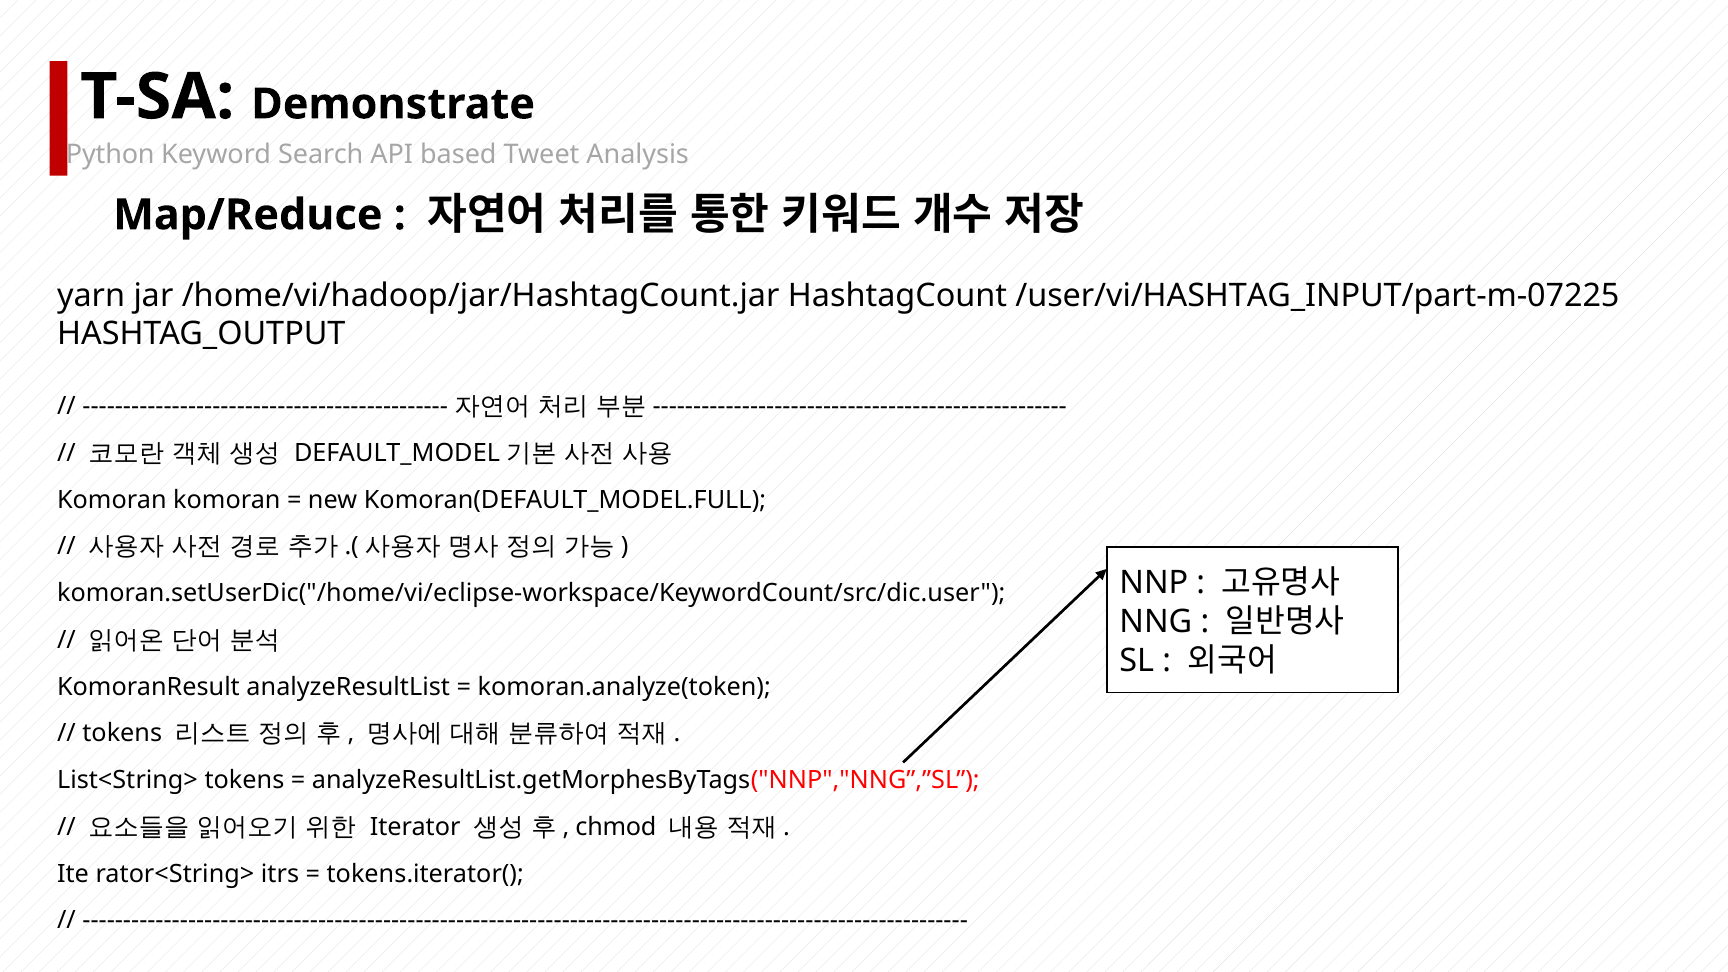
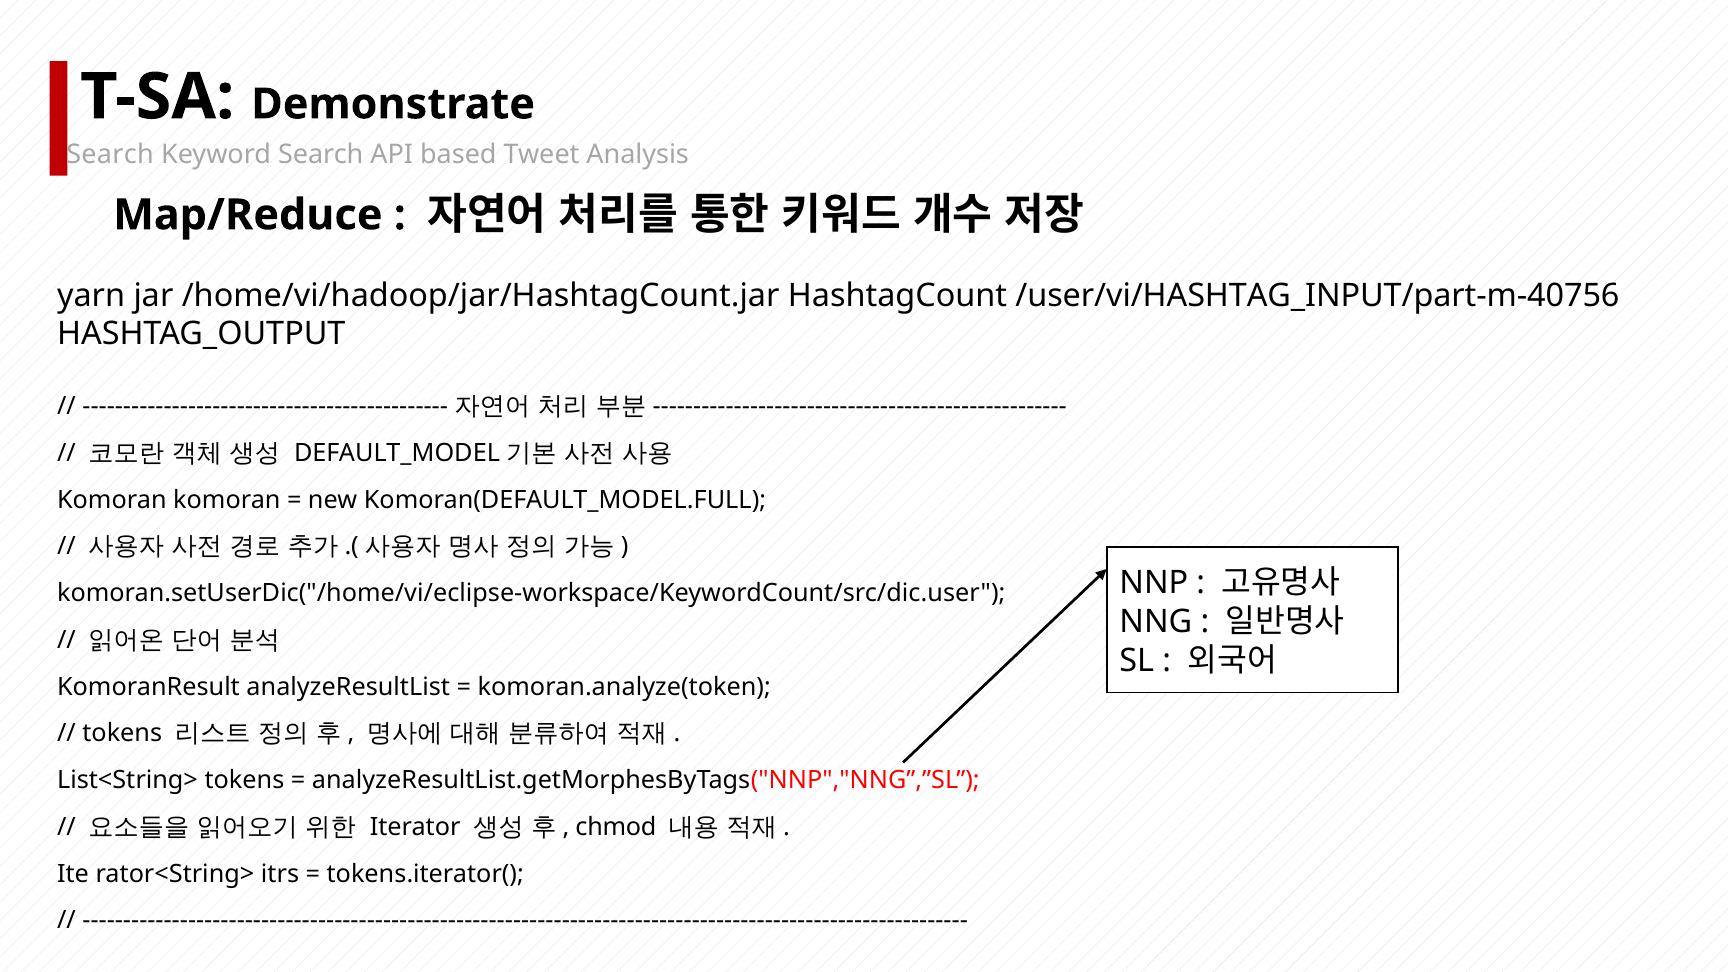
Python: Python -> Search (110, 154)
/user/vi/HASHTAG_INPUT/part-m-07225: /user/vi/HASHTAG_INPUT/part-m-07225 -> /user/vi/HASHTAG_INPUT/part-m-40756 (1317, 295)
